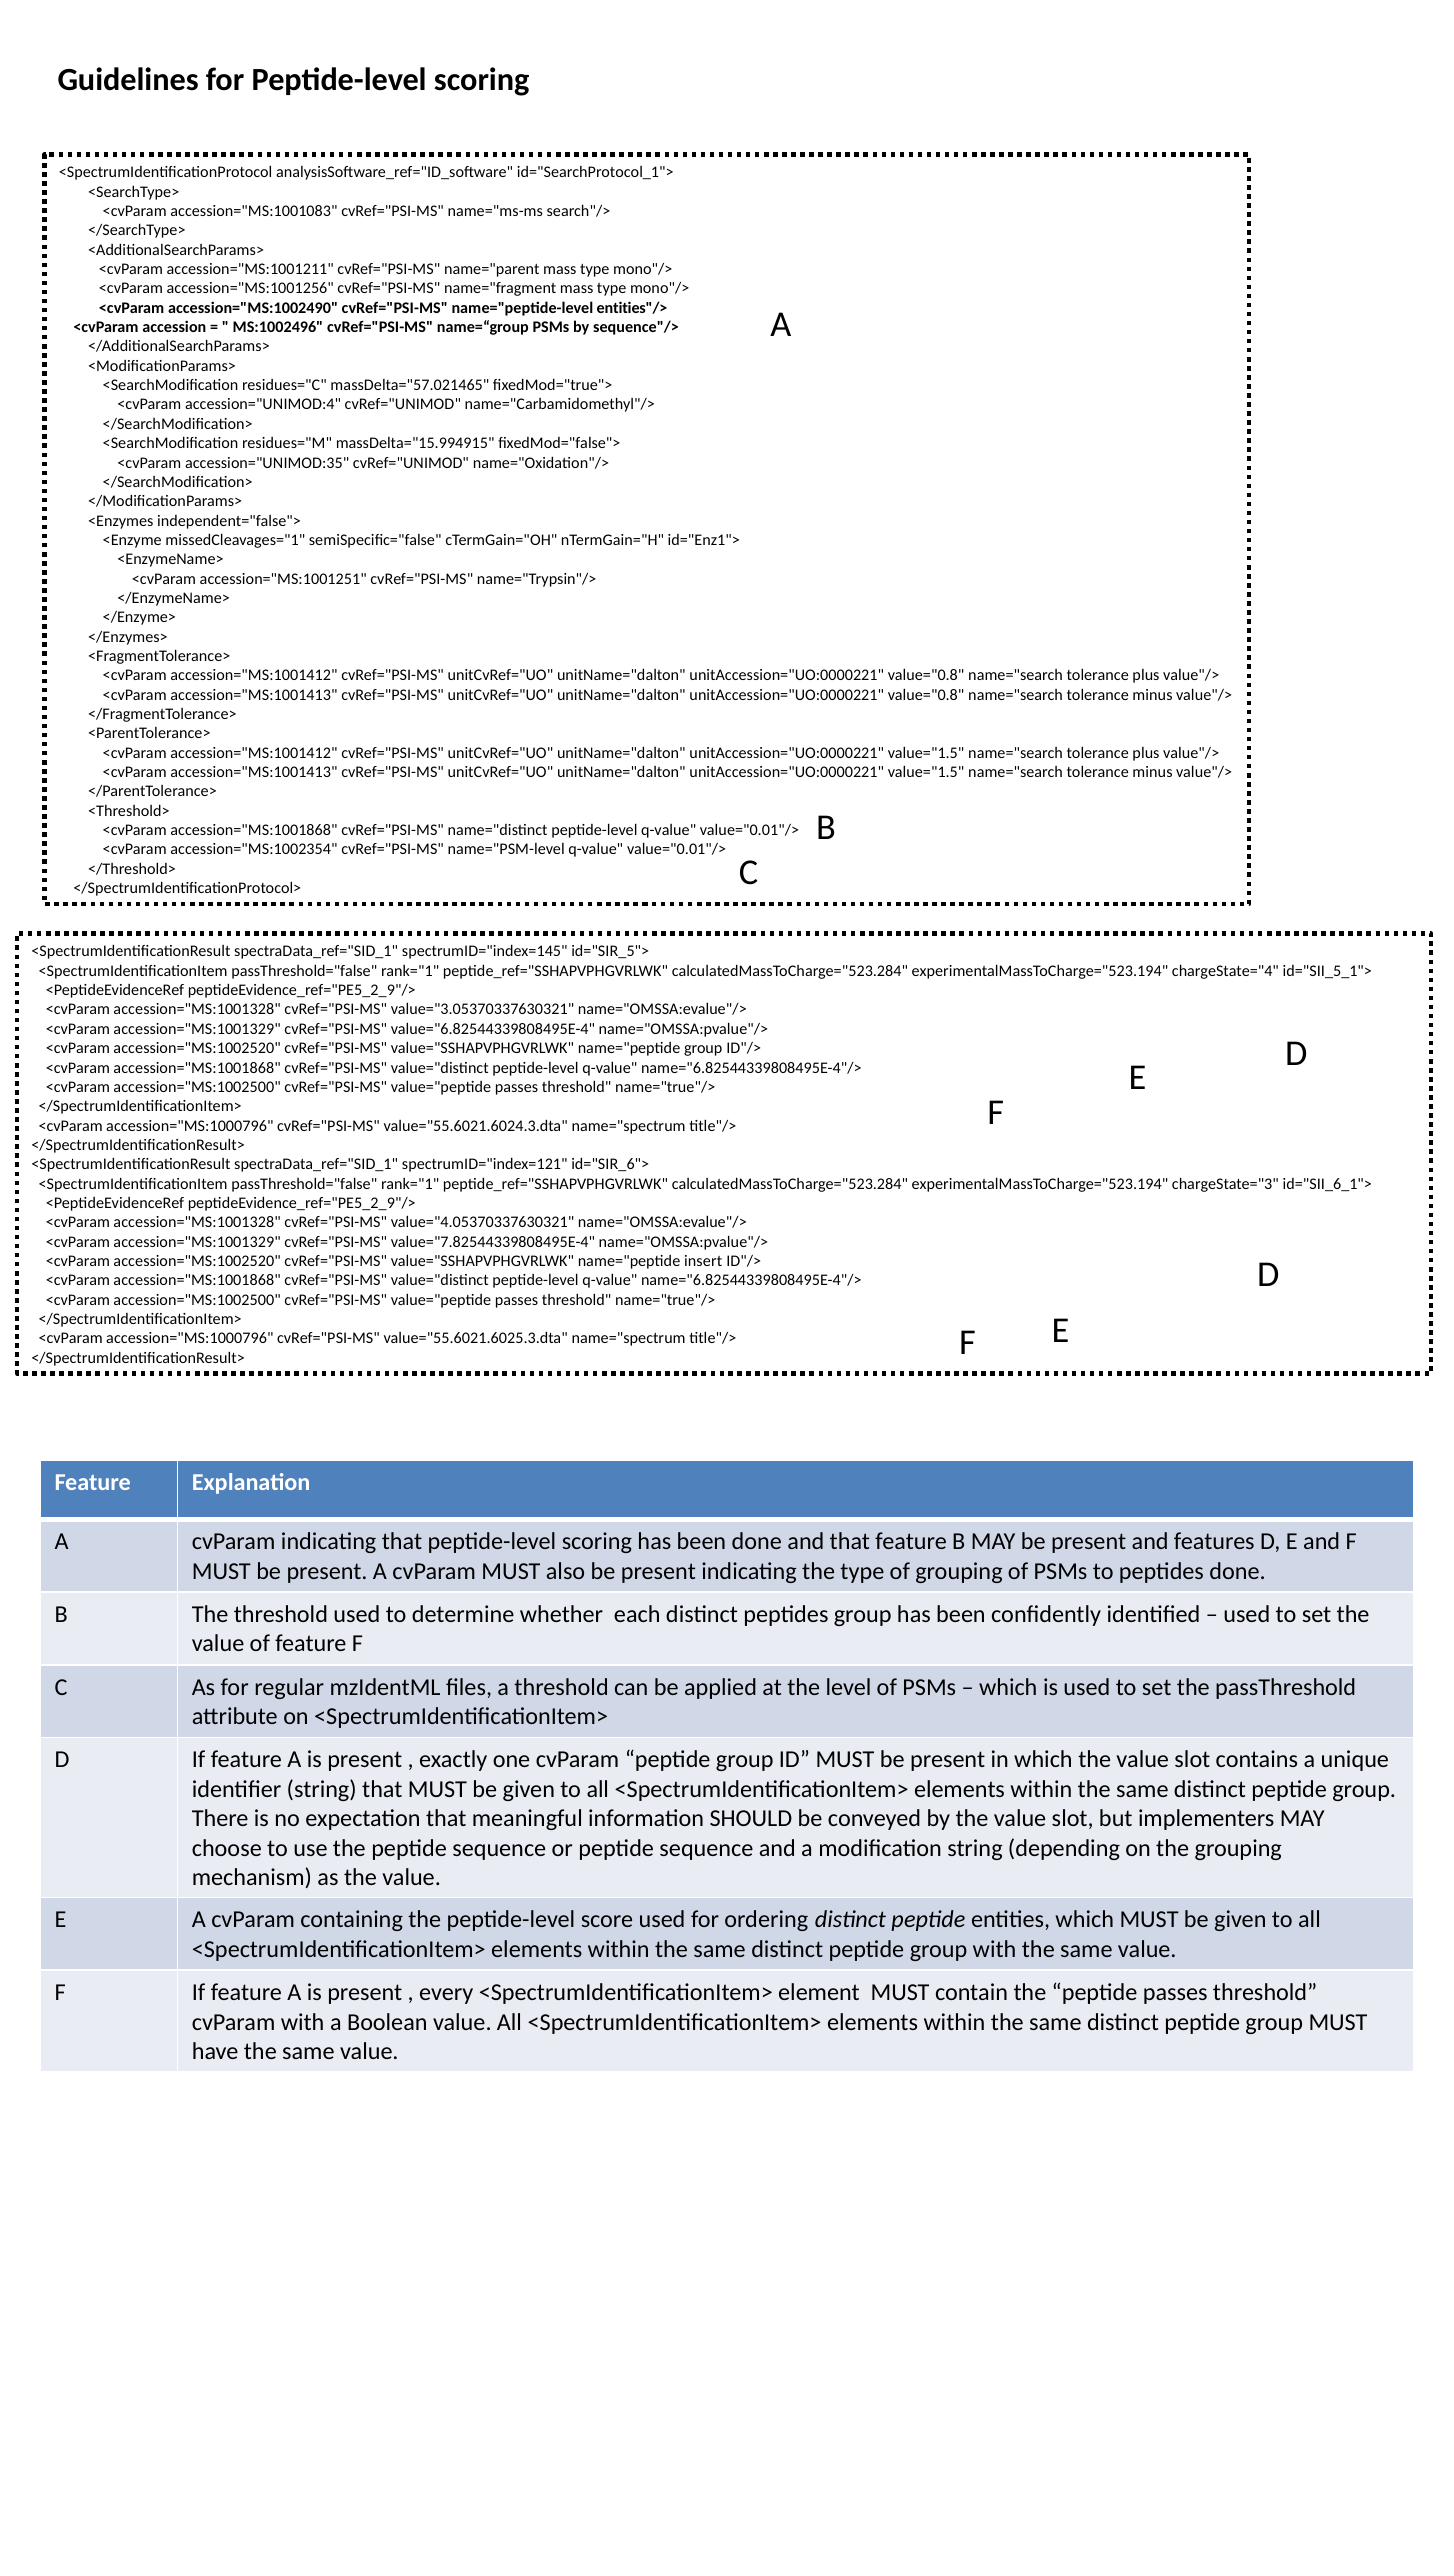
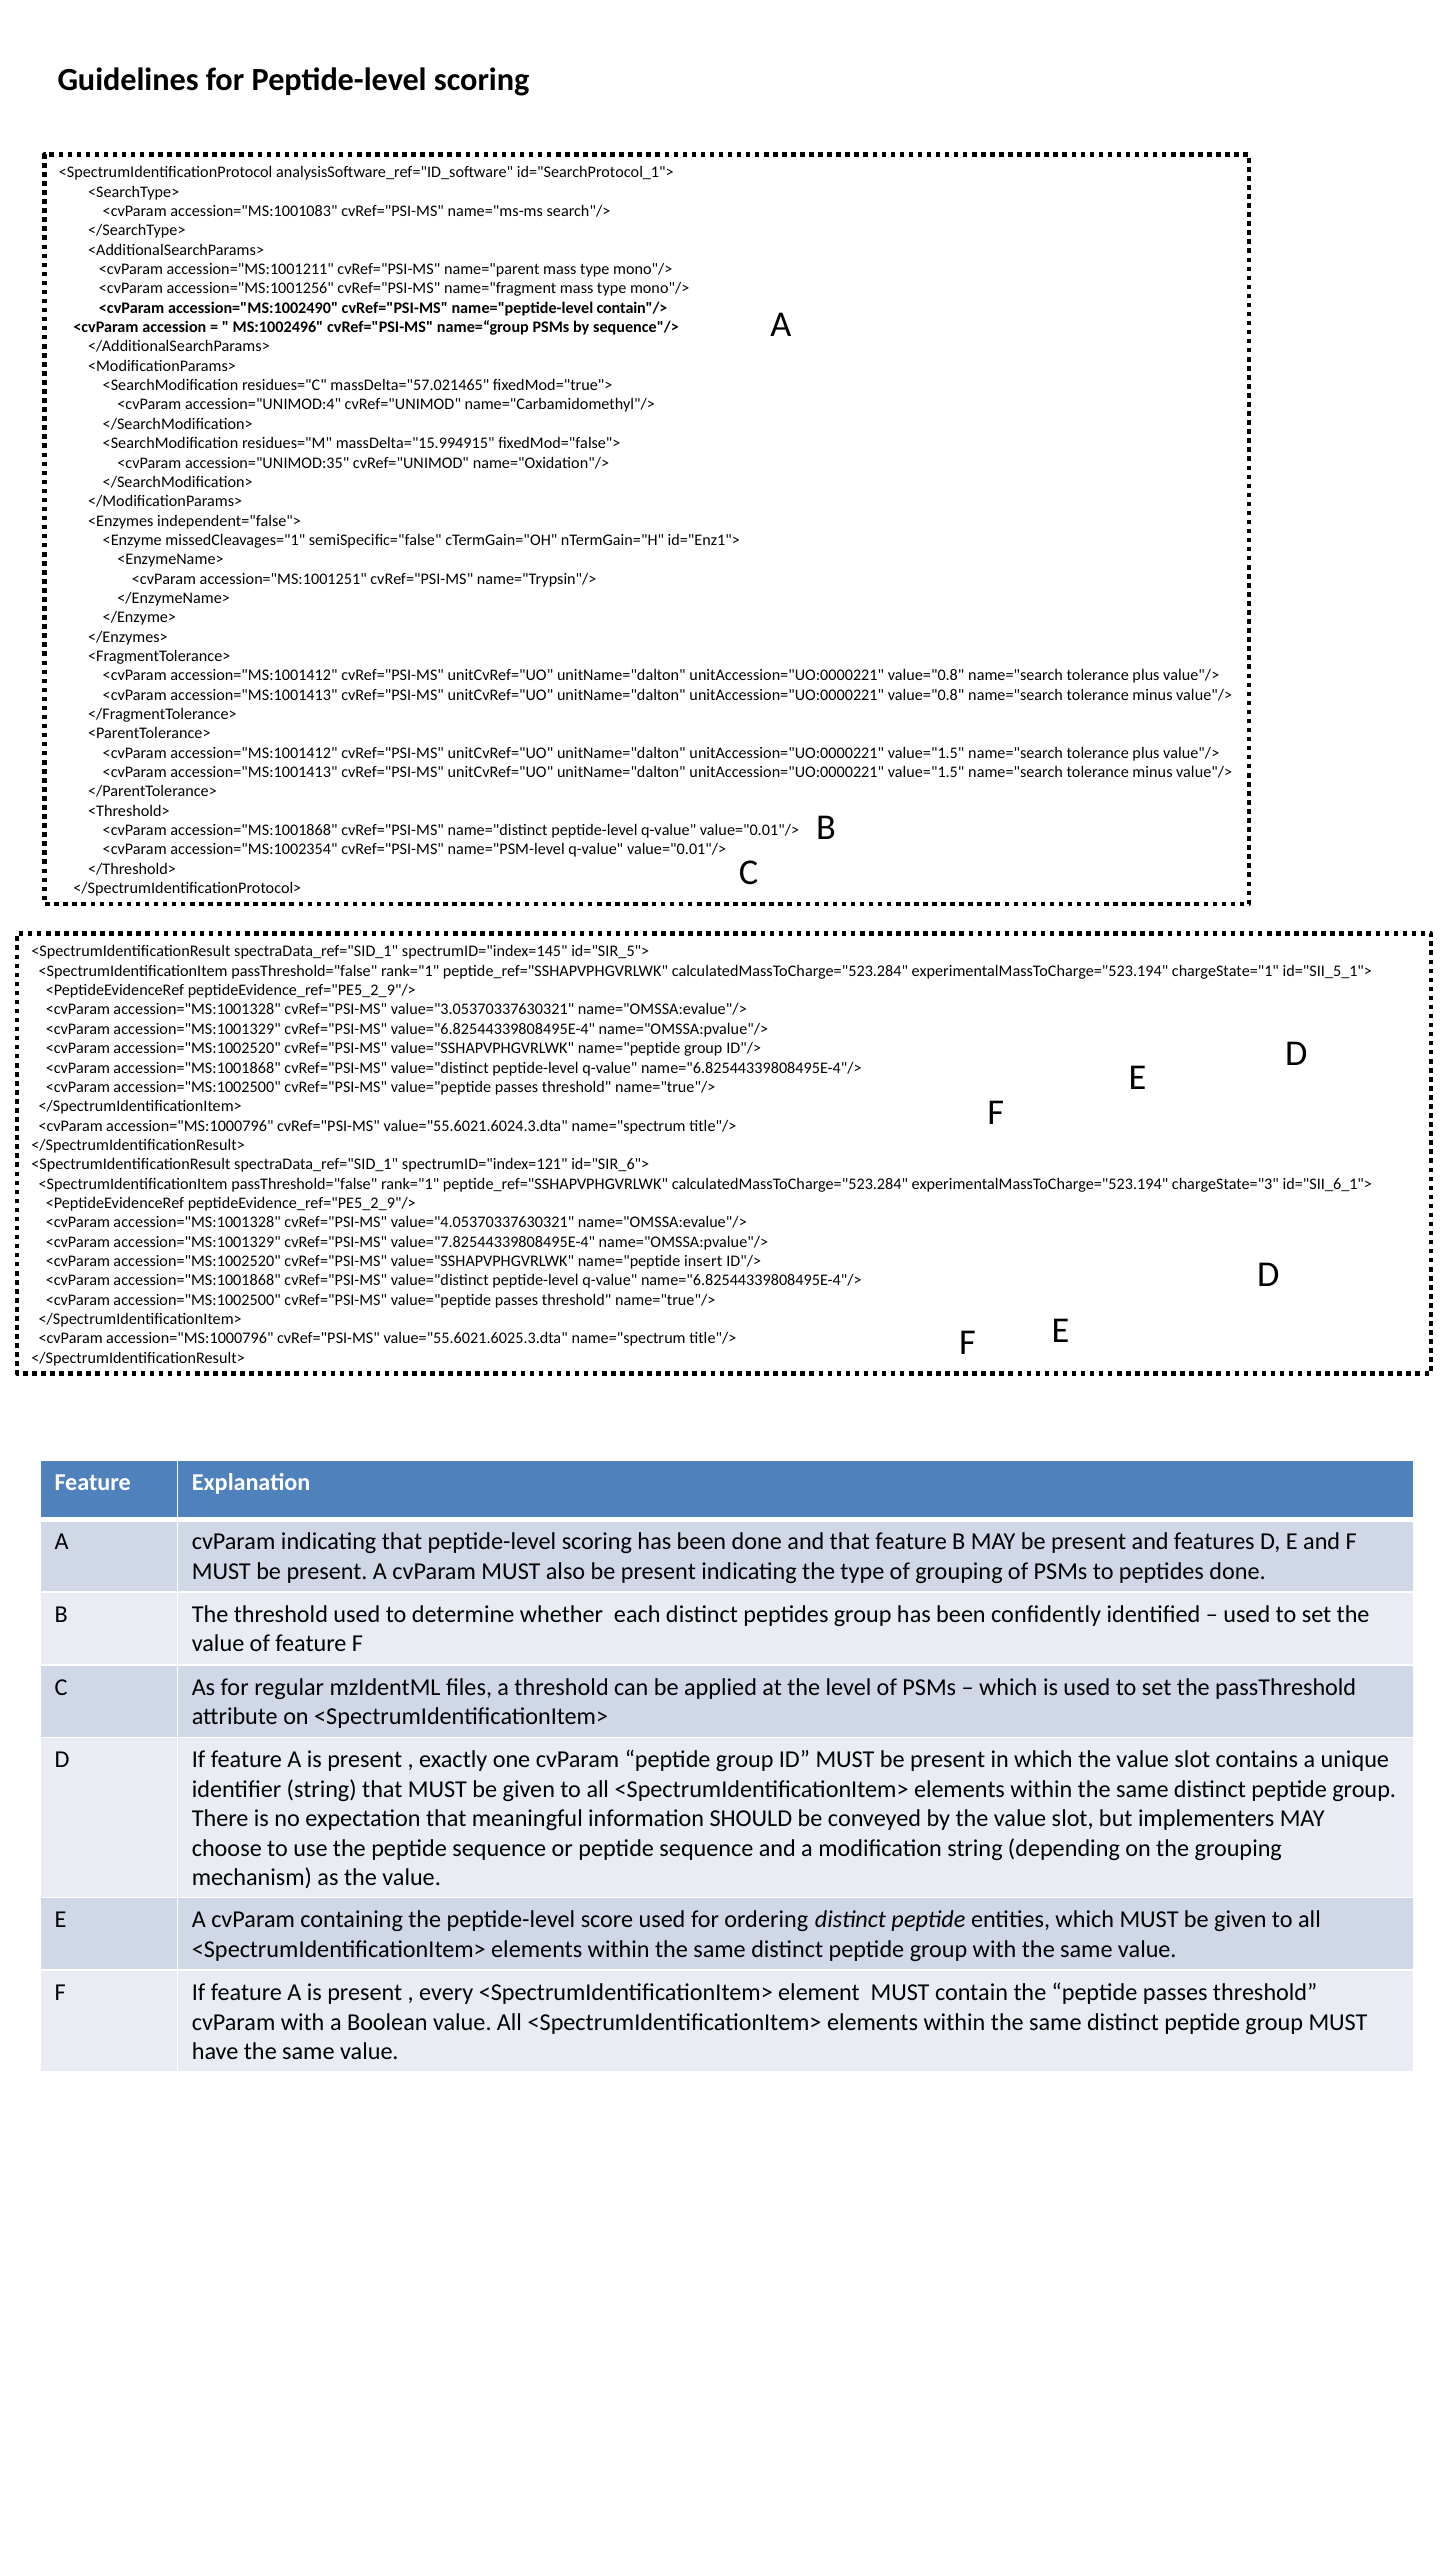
entities"/>: entities"/> -> contain"/> (632, 308)
chargeState="4: chargeState="4 -> chargeState="1 (1225, 971)
